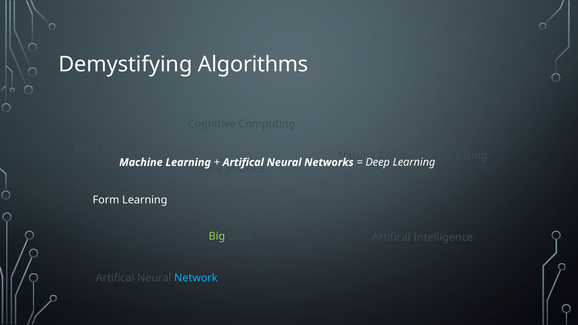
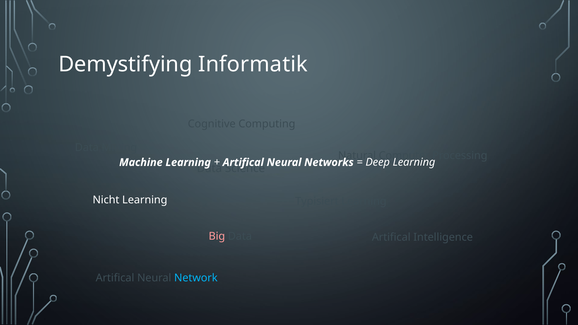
Algorithms: Algorithms -> Informatik (253, 64)
Form: Form -> Nicht (106, 200)
Big colour: light green -> pink (217, 236)
